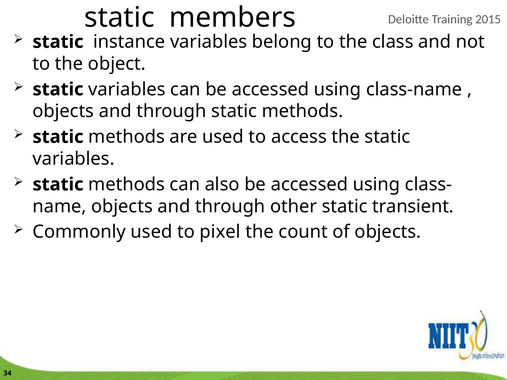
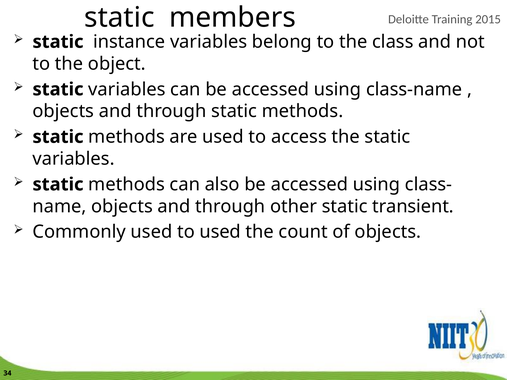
to pixel: pixel -> used (220, 232)
